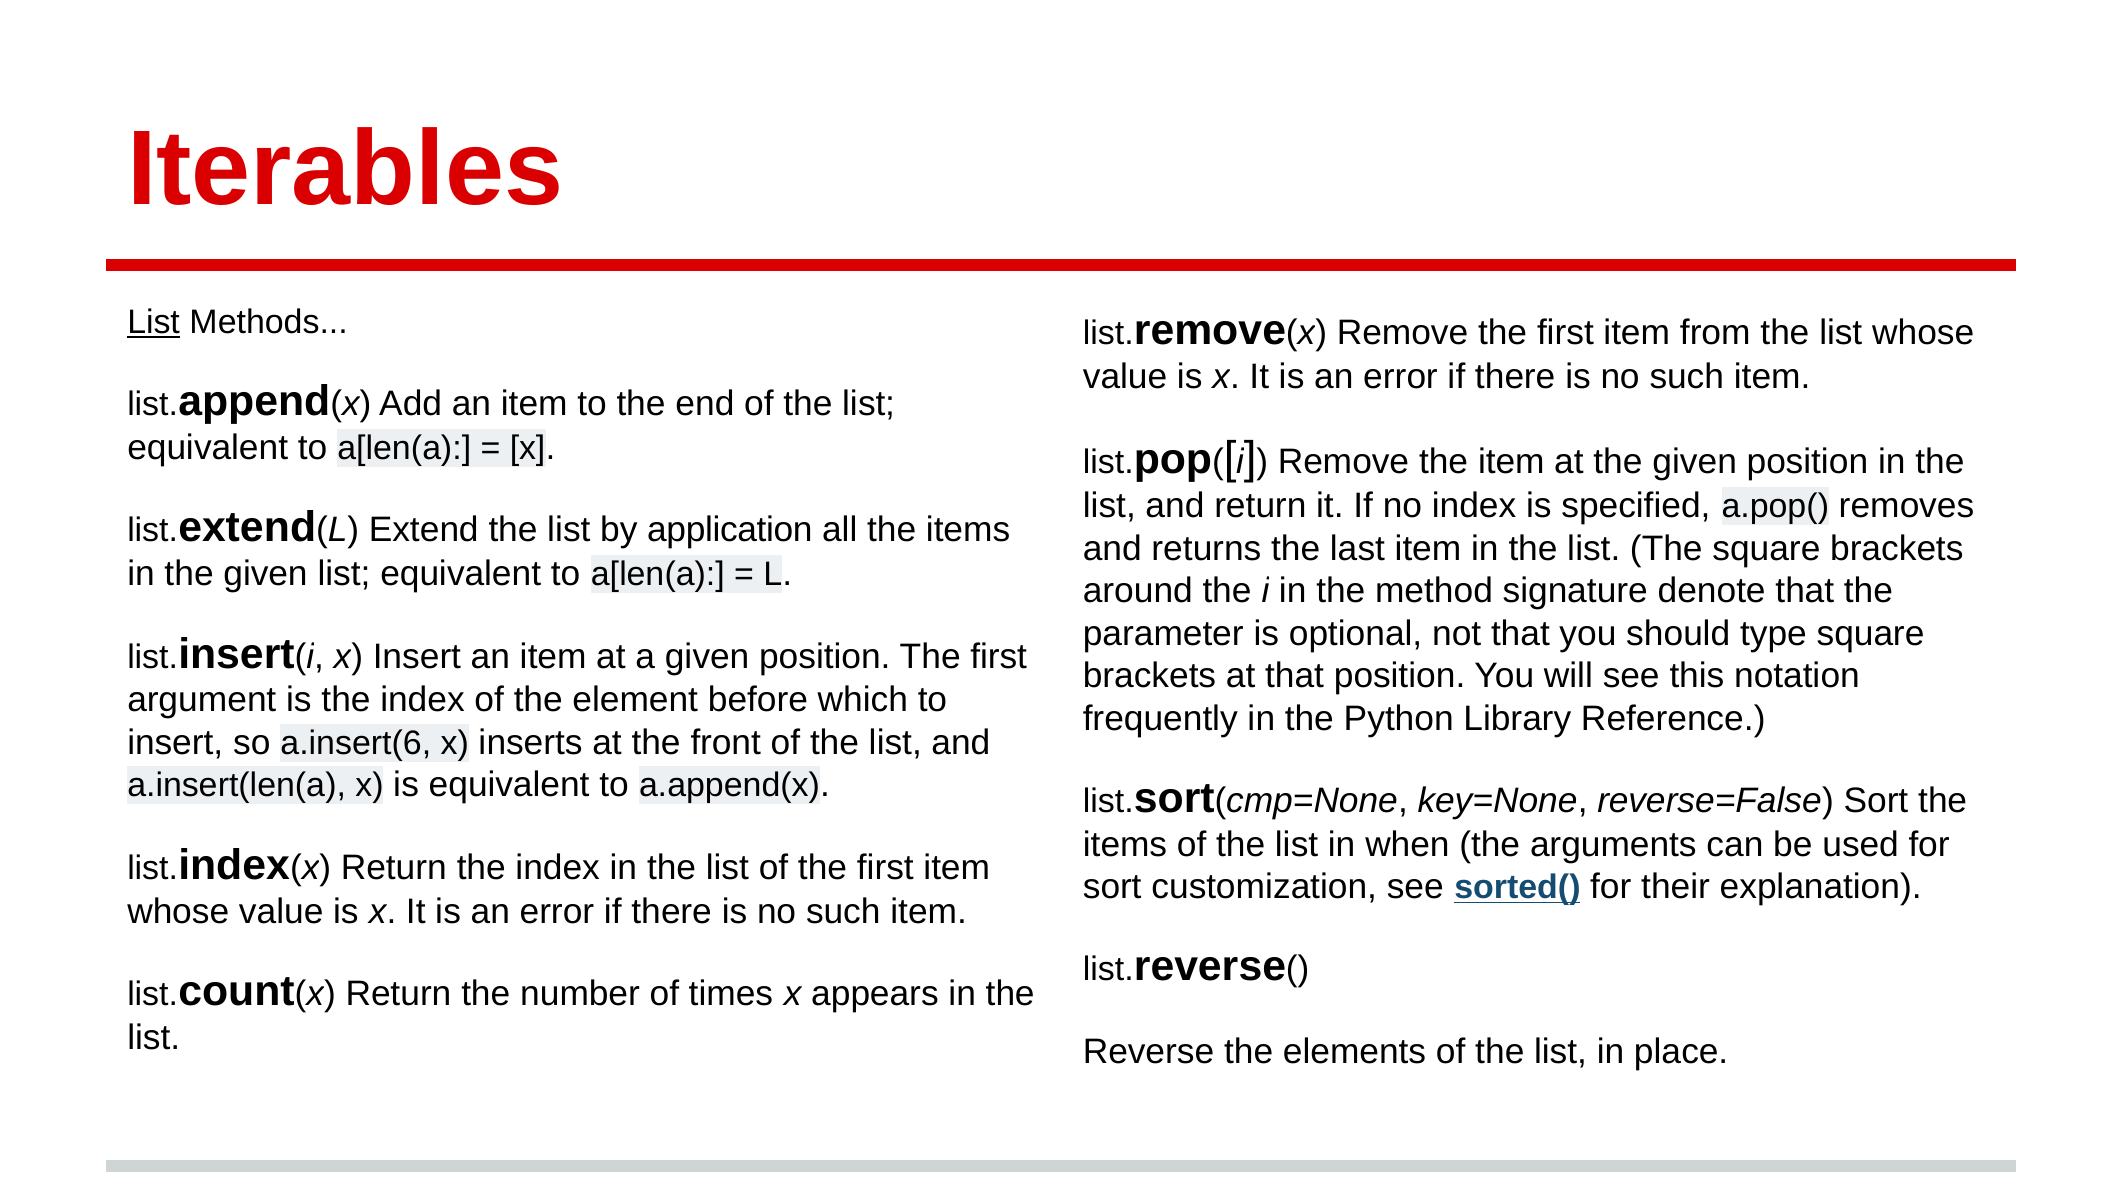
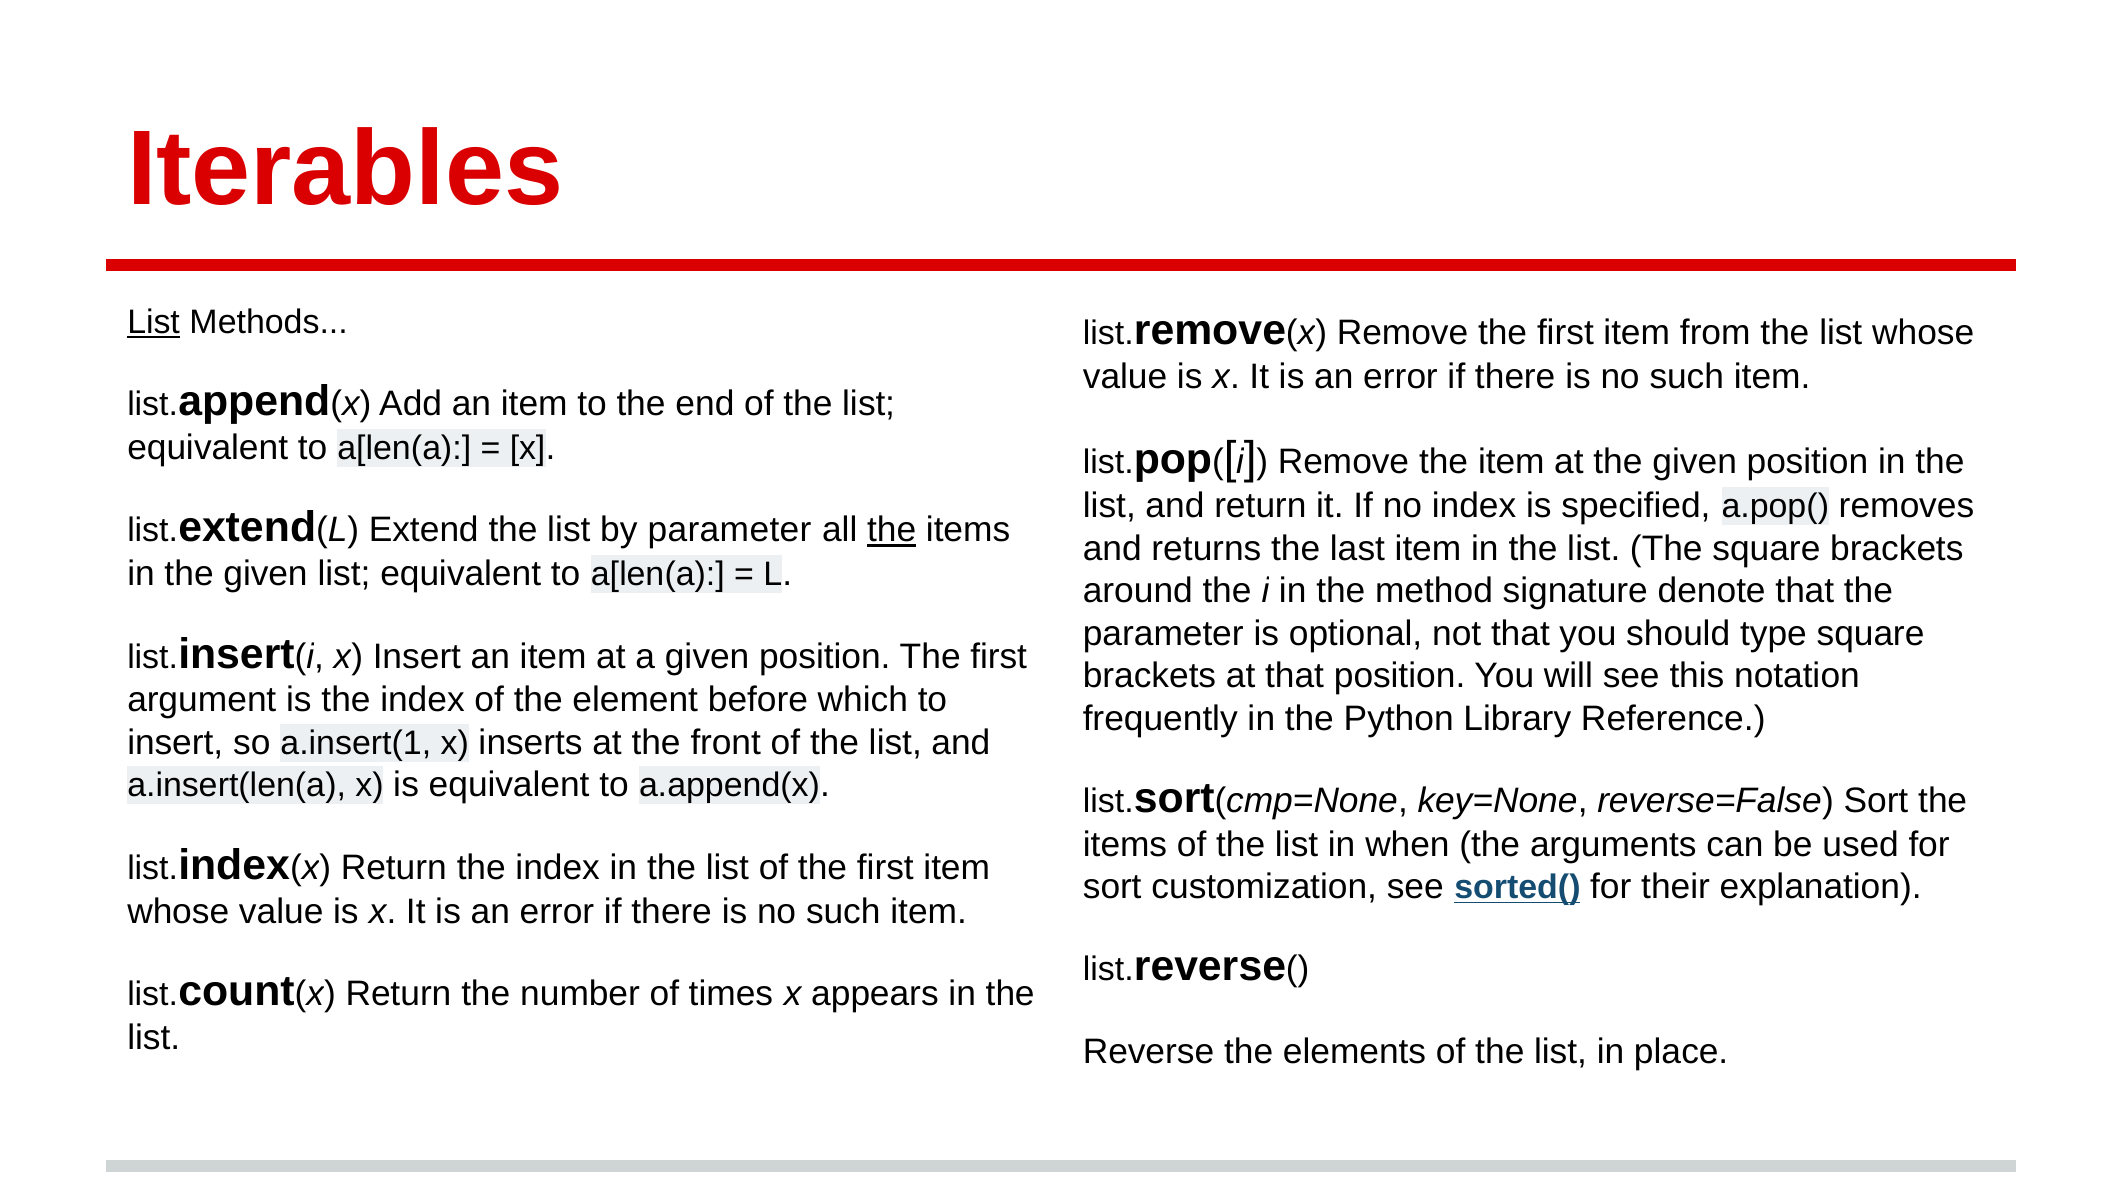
by application: application -> parameter (730, 530)
the underline: none -> present (892, 530)
a.insert(6: a.insert(6 -> a.insert(1 (356, 743)
